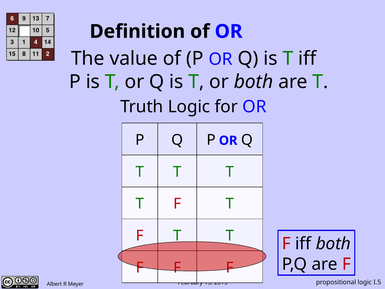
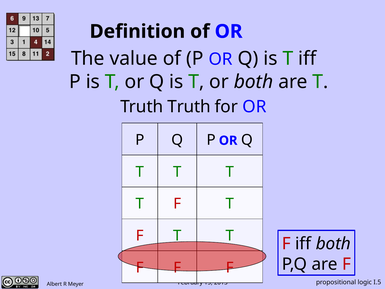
Truth Logic: Logic -> Truth (189, 107)
